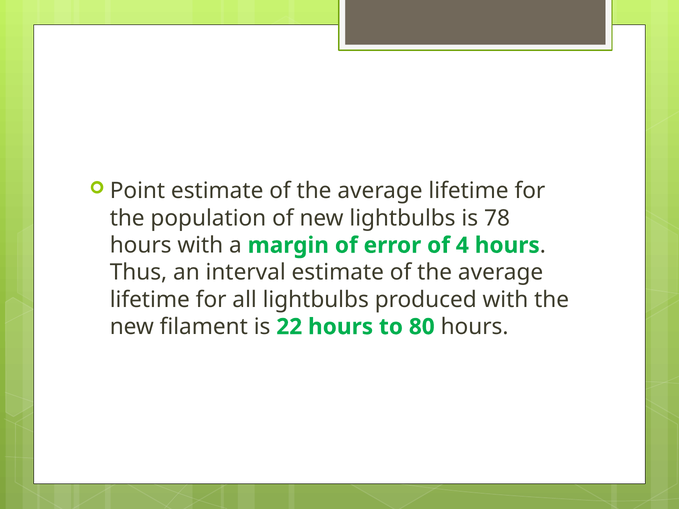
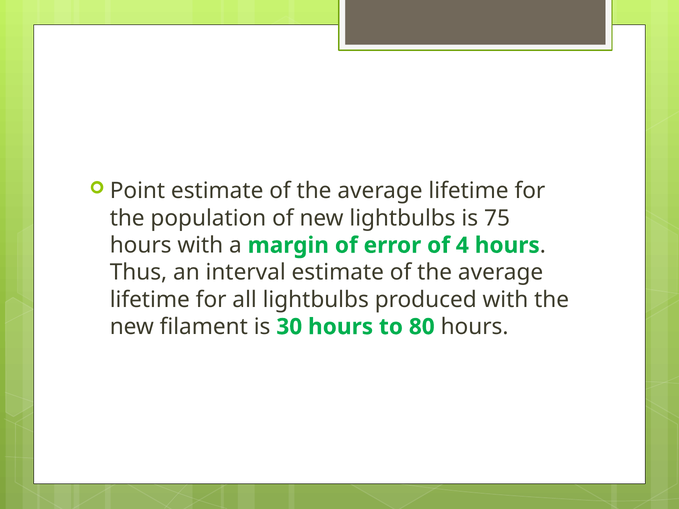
78: 78 -> 75 (497, 218)
22: 22 -> 30 (289, 327)
